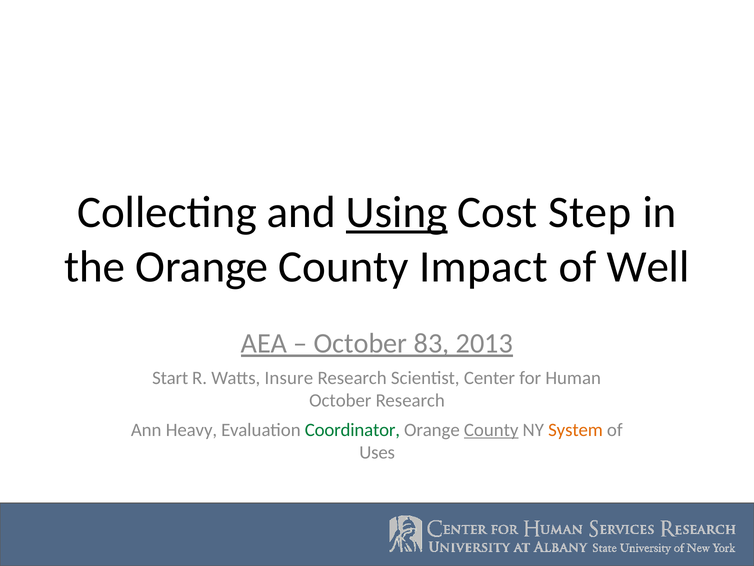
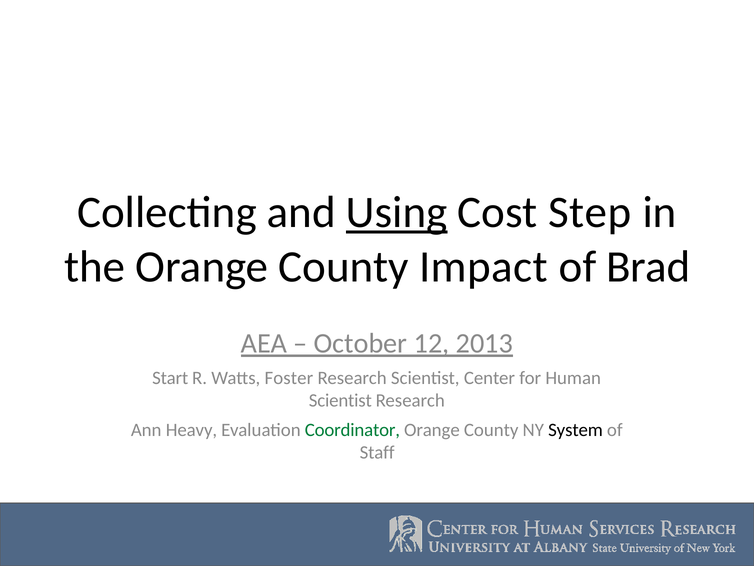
Well: Well -> Brad (648, 266)
83: 83 -> 12 (432, 343)
Insure: Insure -> Foster (289, 378)
October: October -> Scientist (340, 400)
County underline: present -> none (491, 429)
System colour: orange -> black (576, 429)
Uses: Uses -> Staff (377, 452)
